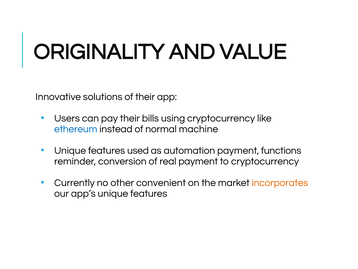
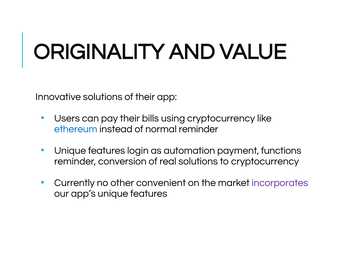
normal machine: machine -> reminder (199, 129)
used: used -> login (138, 150)
real payment: payment -> solutions (198, 161)
incorporates colour: orange -> purple (280, 183)
